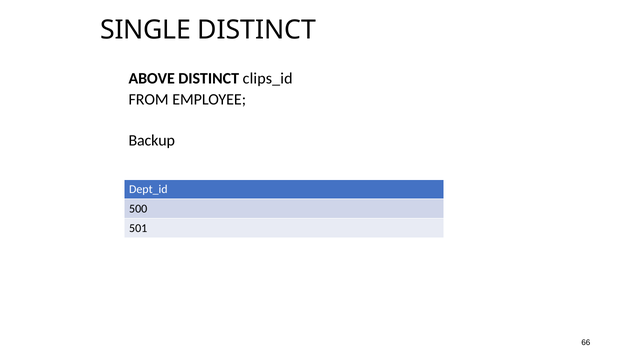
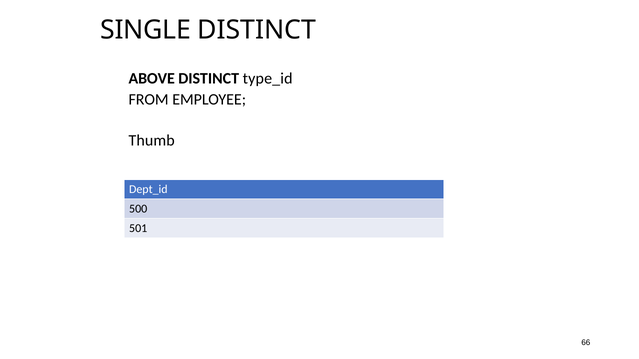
clips_id: clips_id -> type_id (268, 79)
Backup: Backup -> Thumb (152, 141)
